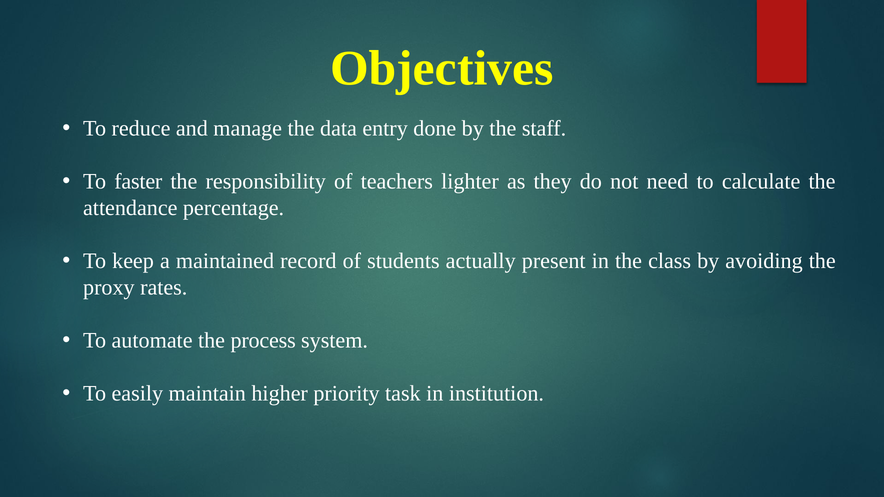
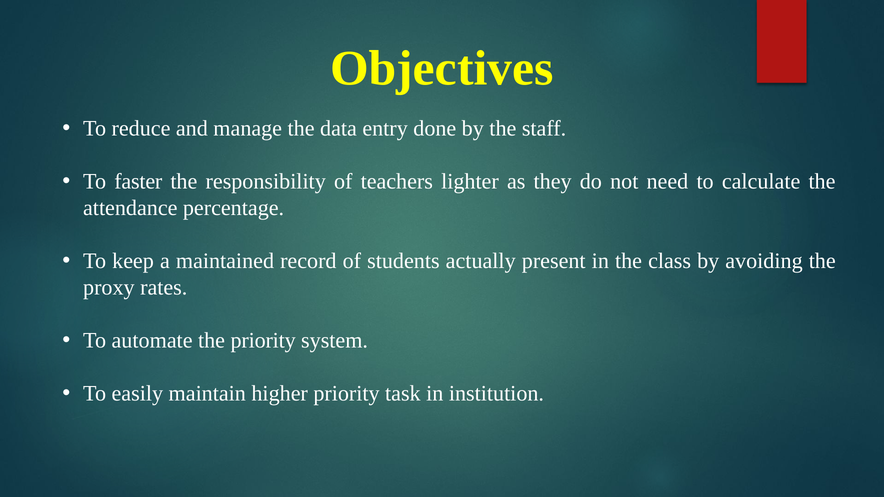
the process: process -> priority (263, 341)
